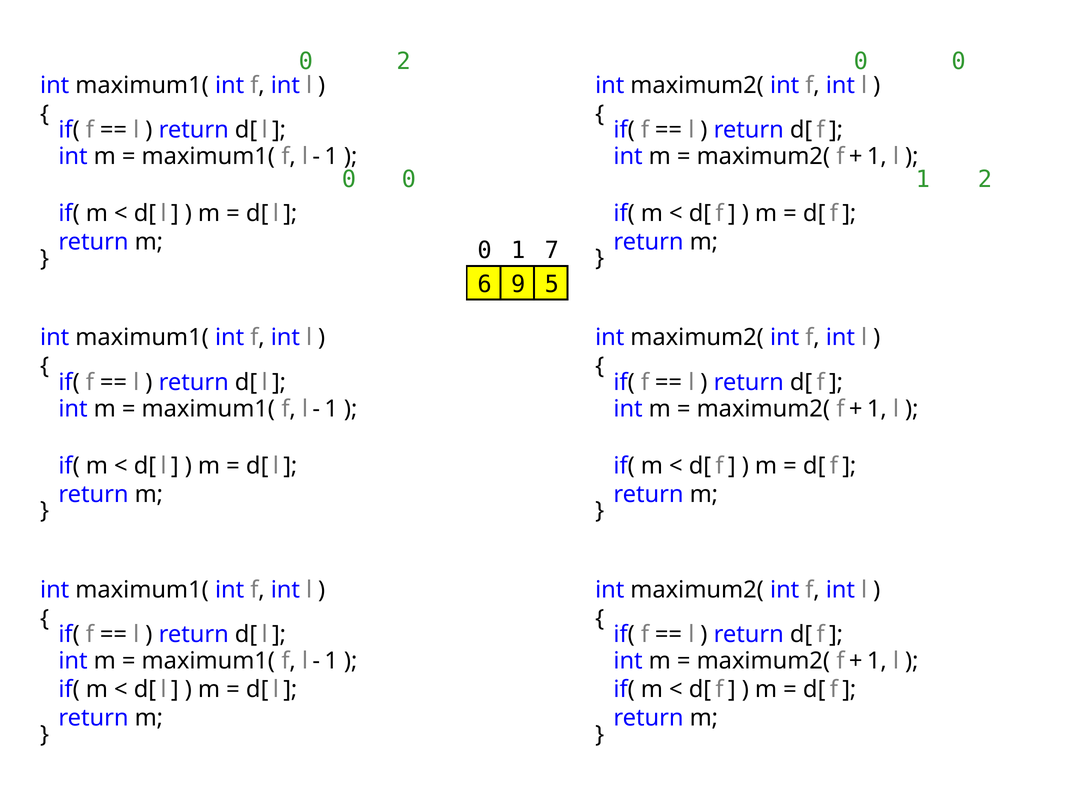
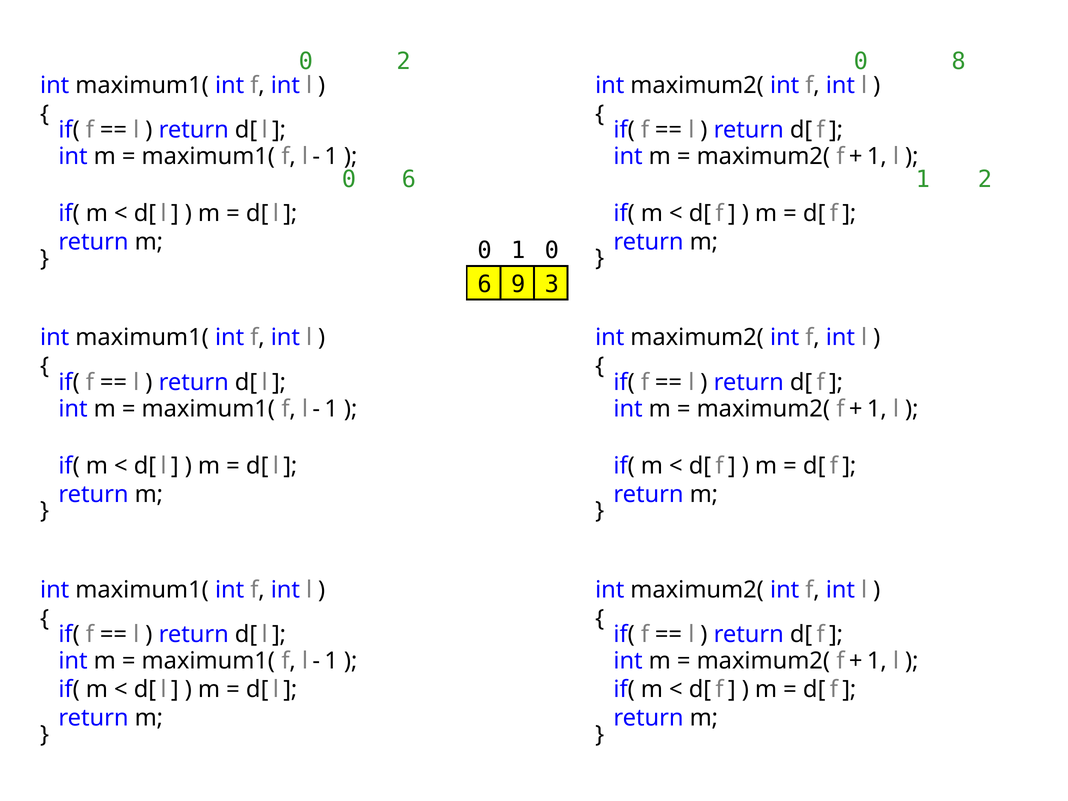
0: 0 -> 8 (959, 62)
0: 0 -> 6 (409, 179)
1 7: 7 -> 0 (552, 251)
5: 5 -> 3 (552, 284)
